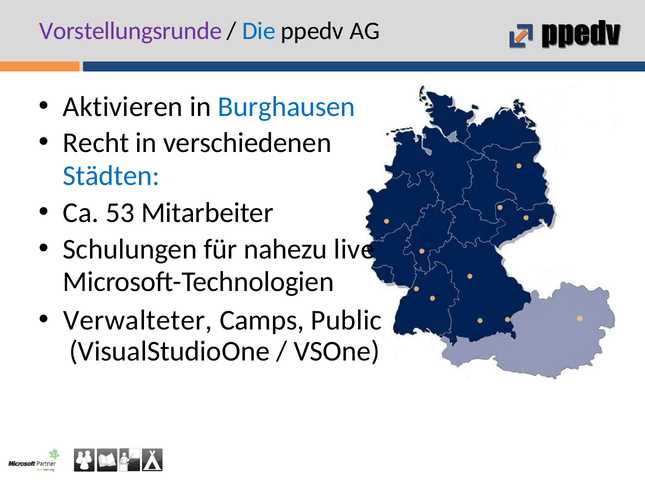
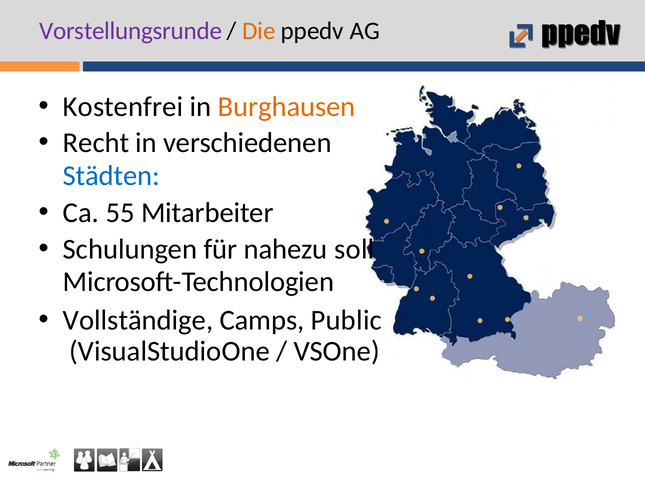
Die colour: blue -> orange (259, 31)
Aktivieren: Aktivieren -> Kostenfrei (123, 107)
Burghausen colour: blue -> orange (287, 107)
53: 53 -> 55 (120, 213)
live: live -> soll (354, 249)
Verwalteter: Verwalteter -> Vollständige (138, 320)
